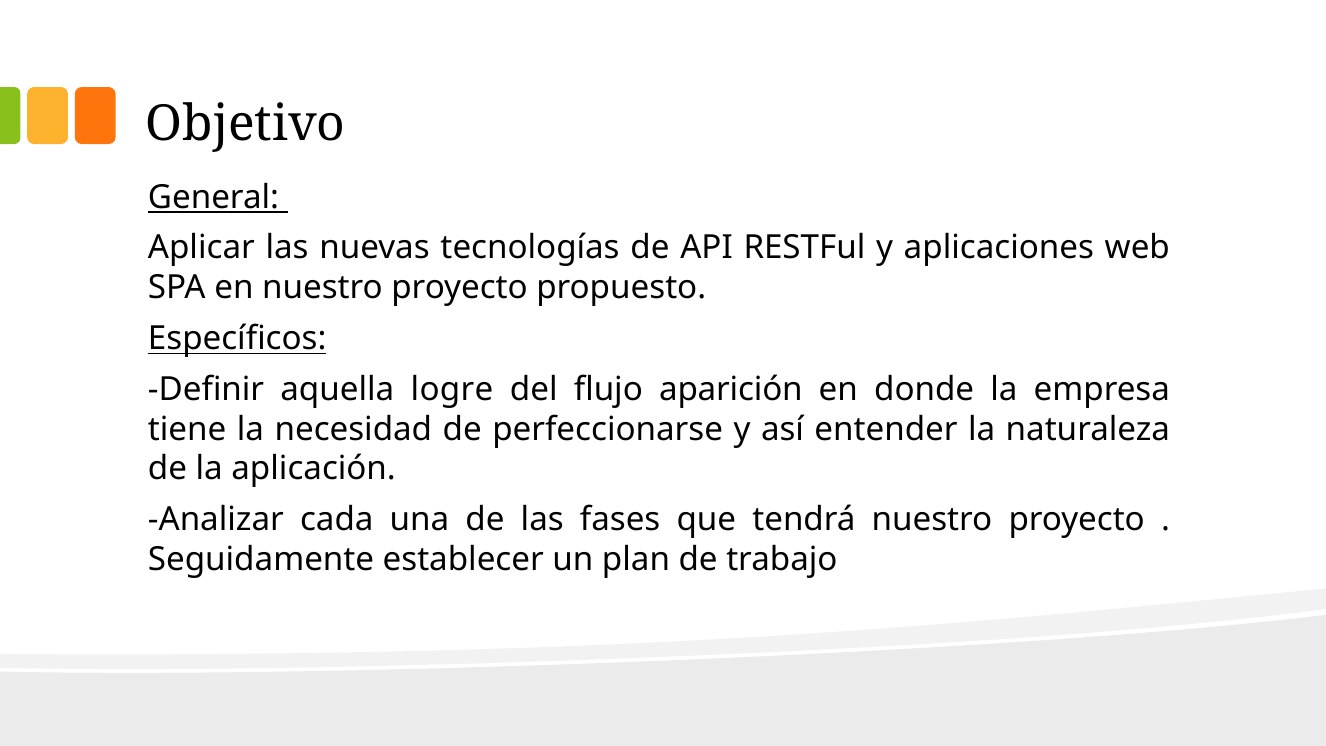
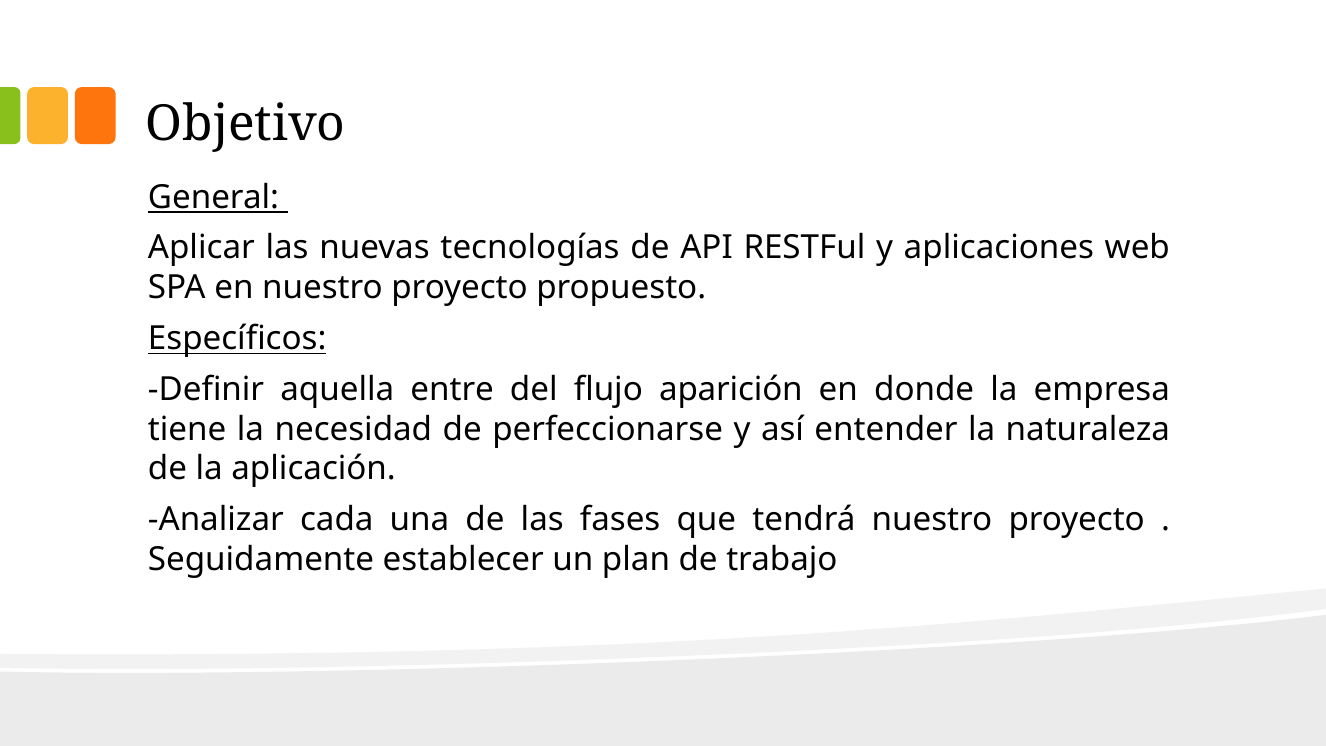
logre: logre -> entre (452, 389)
